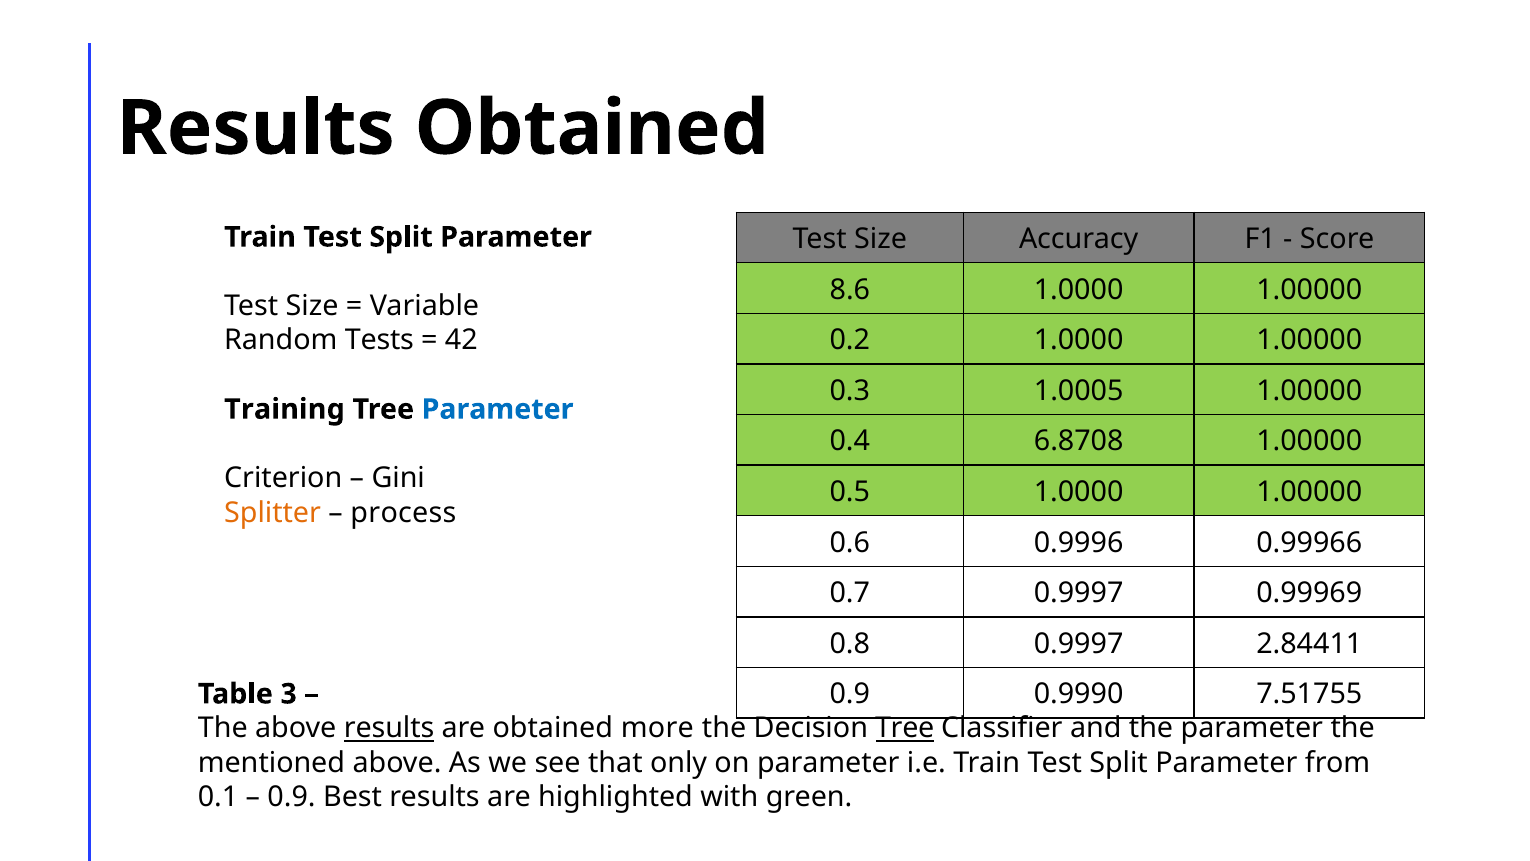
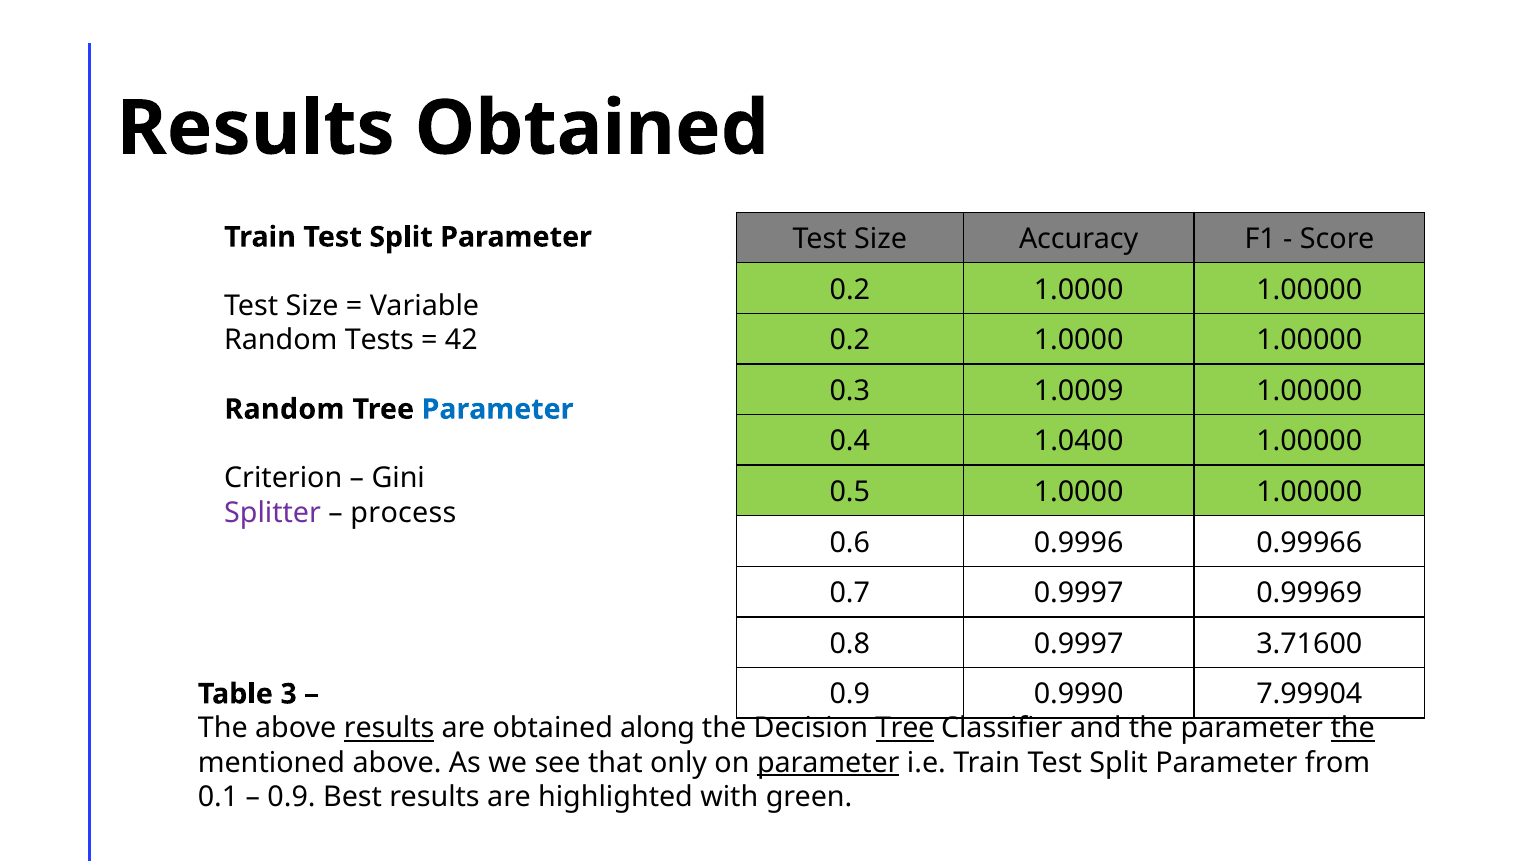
8.6: 8.6 -> 0.2 (850, 290)
1.0005: 1.0005 -> 1.0009 (1079, 391)
Training: Training -> Random (284, 409)
6.8708: 6.8708 -> 1.0400 (1079, 441)
Splitter colour: orange -> purple (273, 512)
2.84411: 2.84411 -> 3.71600 (1309, 643)
7.51755: 7.51755 -> 7.99904 (1309, 694)
more: more -> along (658, 728)
the underline: none -> present (1353, 728)
parameter underline: none -> present (828, 763)
